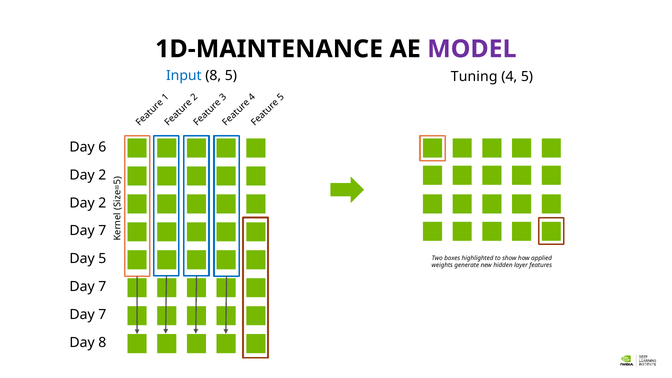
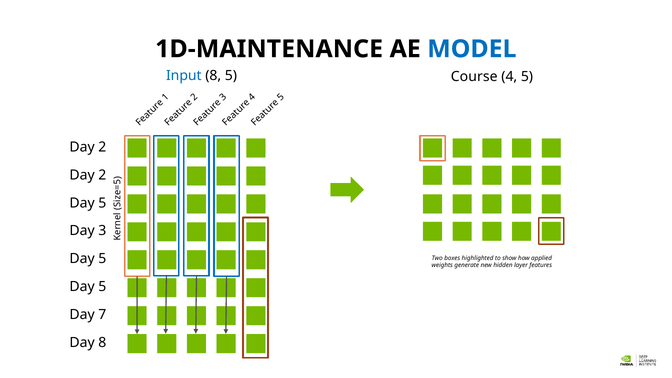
MODEL colour: purple -> blue (472, 49)
Tuning: Tuning -> Course (474, 77)
6: 6 -> 2 (102, 147)
2: 2 -> 5 (102, 203)
7: 7 -> 3 (102, 231)
7: 7 -> 5 (102, 287)
